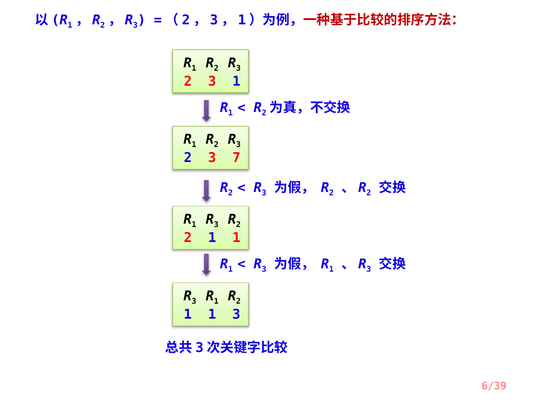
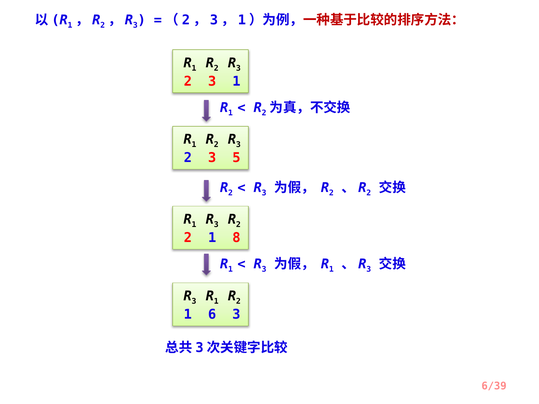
7: 7 -> 5 (236, 158)
1: 1 -> 8 (236, 238)
1: 1 -> 6 (212, 315)
